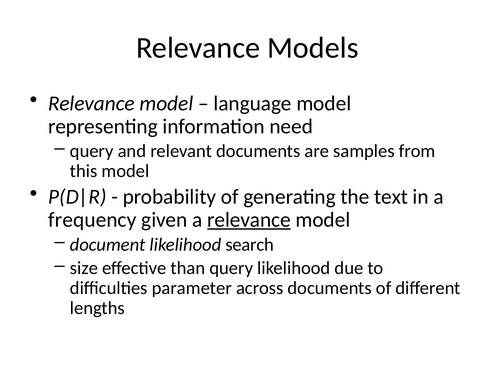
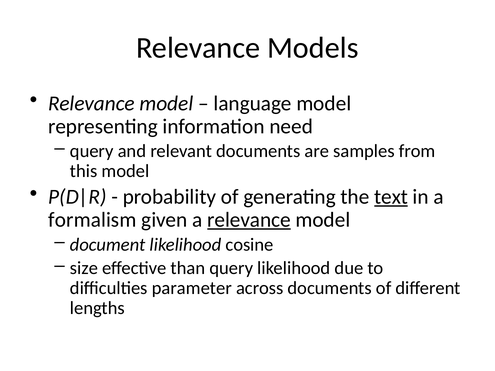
text underline: none -> present (391, 197)
frequency: frequency -> formalism (92, 220)
search: search -> cosine (250, 245)
